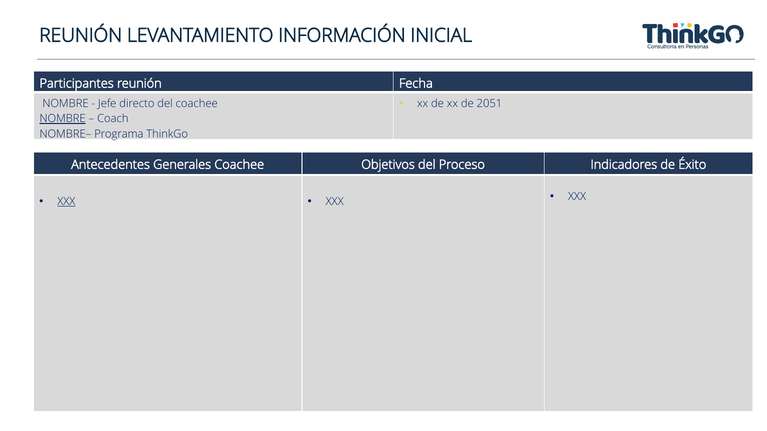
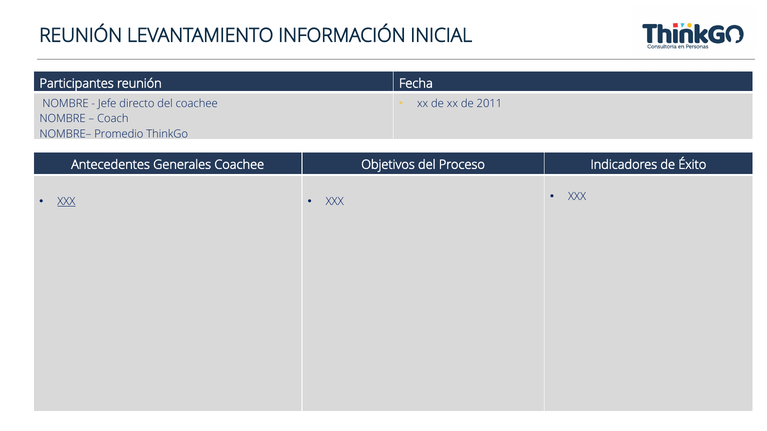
2051: 2051 -> 2011 (489, 104)
NOMBRE underline: present -> none (63, 119)
Programa: Programa -> Promedio (119, 134)
